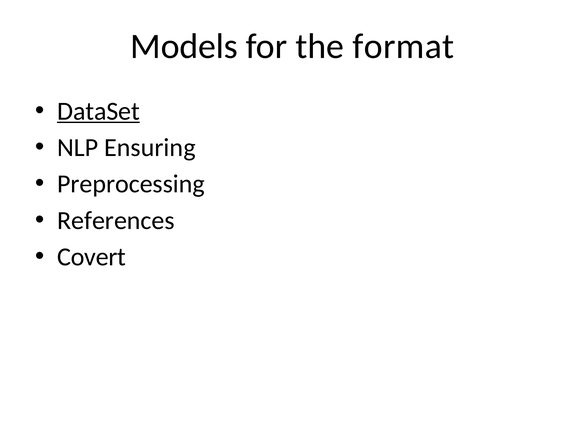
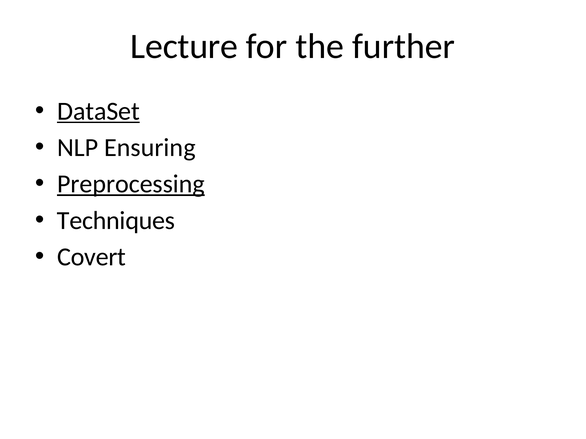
Models: Models -> Lecture (184, 46)
format: format -> further (404, 46)
Preprocessing underline: none -> present (131, 184)
References: References -> Techniques (116, 221)
